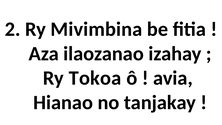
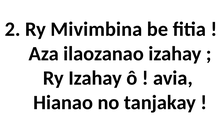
Ry Tokoa: Tokoa -> Izahay (95, 78)
